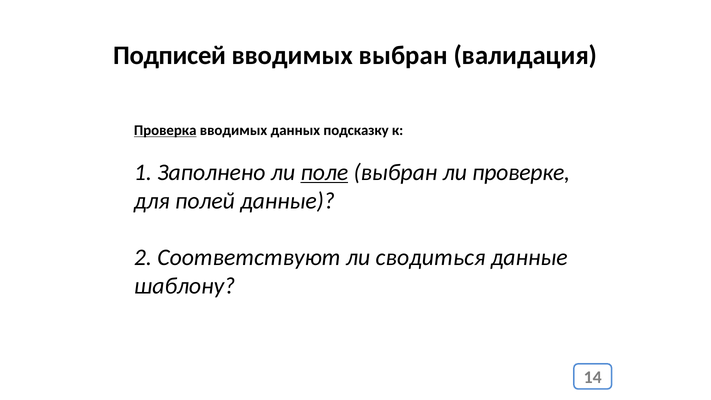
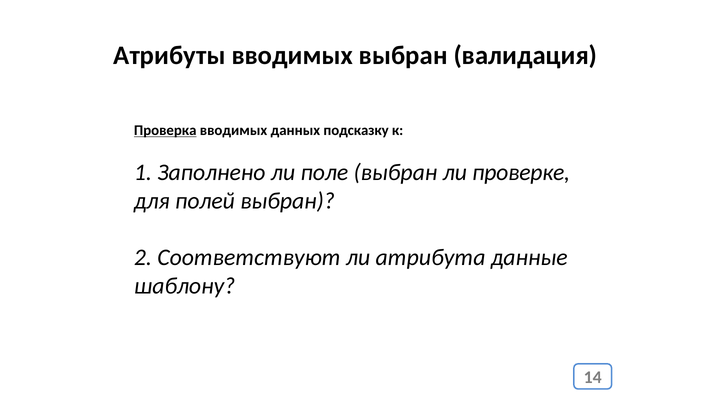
Подписей: Подписей -> Атрибуты (169, 56)
поле underline: present -> none (324, 172)
полей данные: данные -> выбран (288, 201)
сводиться: сводиться -> атрибута (431, 258)
